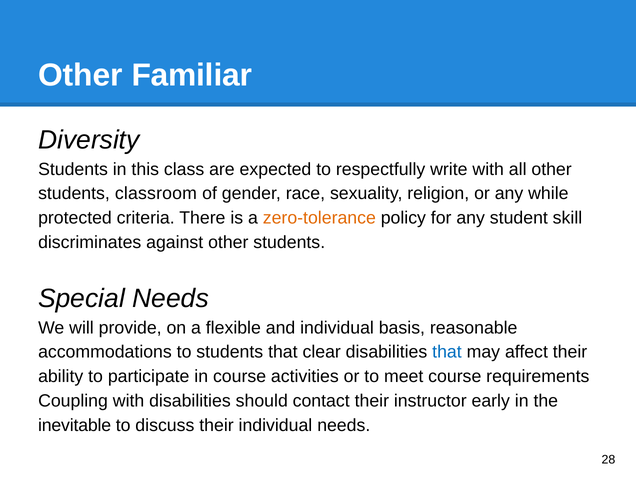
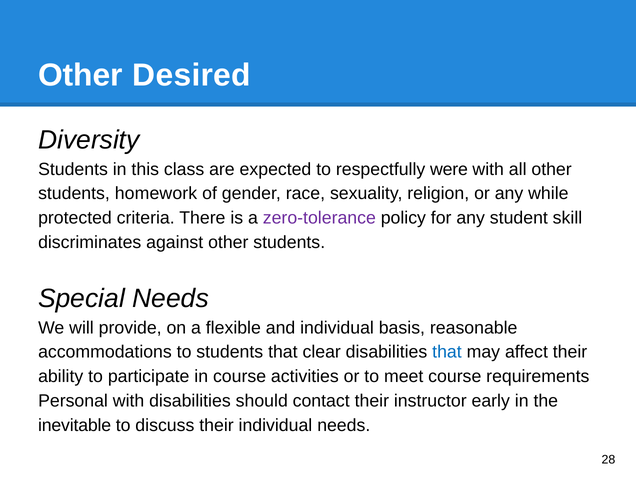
Familiar: Familiar -> Desired (192, 75)
write: write -> were (449, 169)
classroom: classroom -> homework (156, 194)
zero-tolerance colour: orange -> purple (319, 218)
Coupling: Coupling -> Personal (73, 401)
